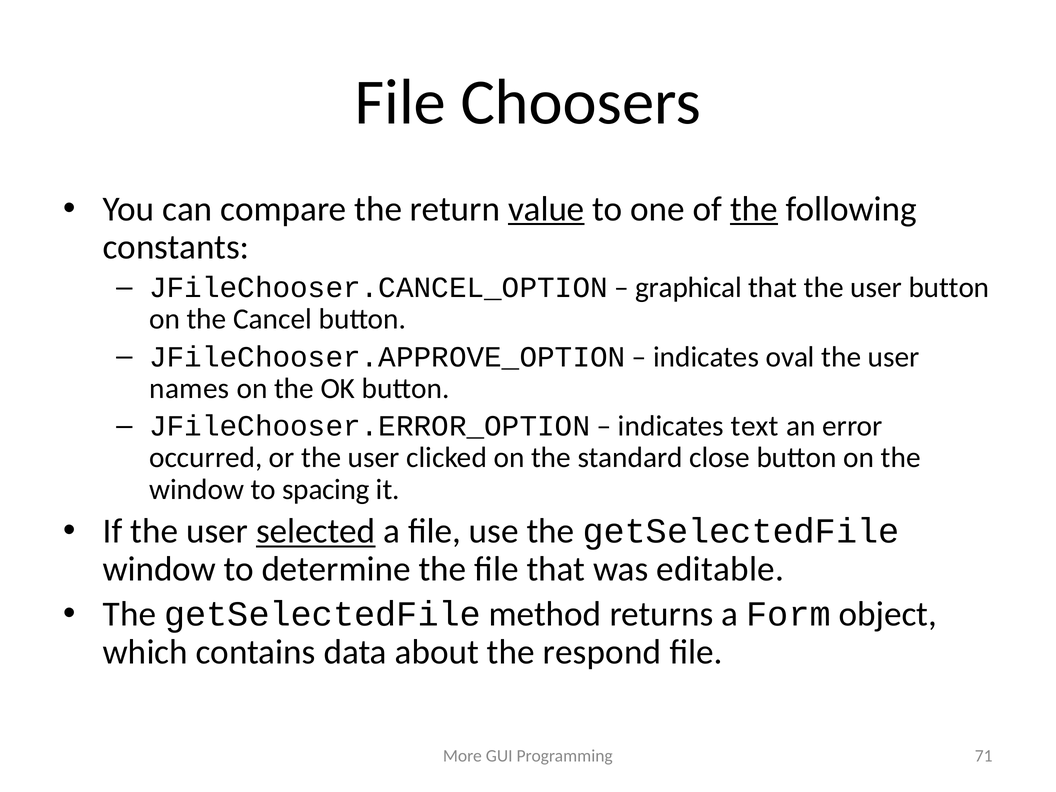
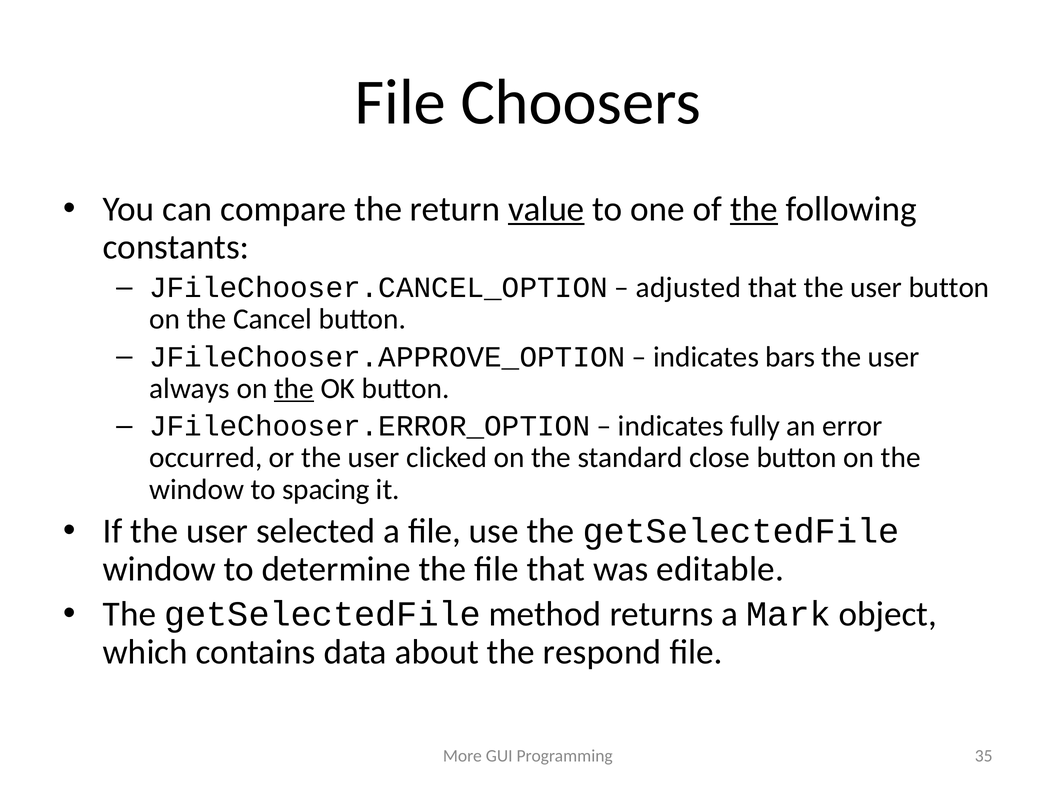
graphical: graphical -> adjusted (688, 288)
oval: oval -> bars (790, 357)
names: names -> always (190, 389)
the underline: none -> present (294, 389)
text: text -> fully (755, 426)
selected underline: present -> none (316, 531)
Form: Form -> Mark (789, 614)
71: 71 -> 35 (984, 756)
